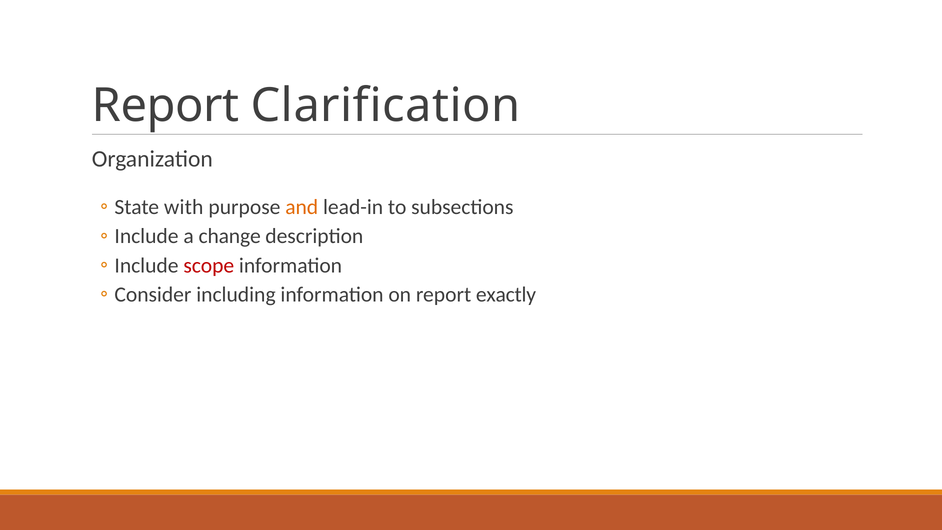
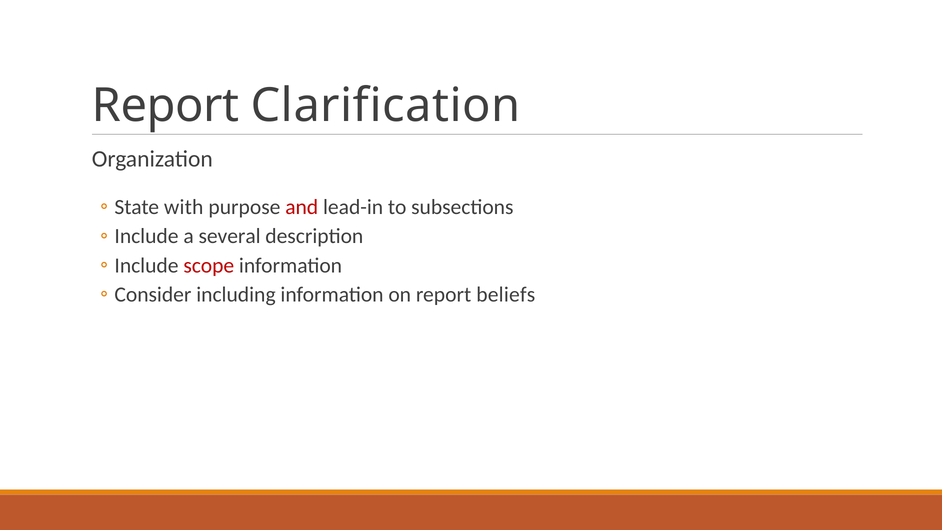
and colour: orange -> red (302, 207)
change: change -> several (230, 236)
exactly: exactly -> beliefs (506, 295)
